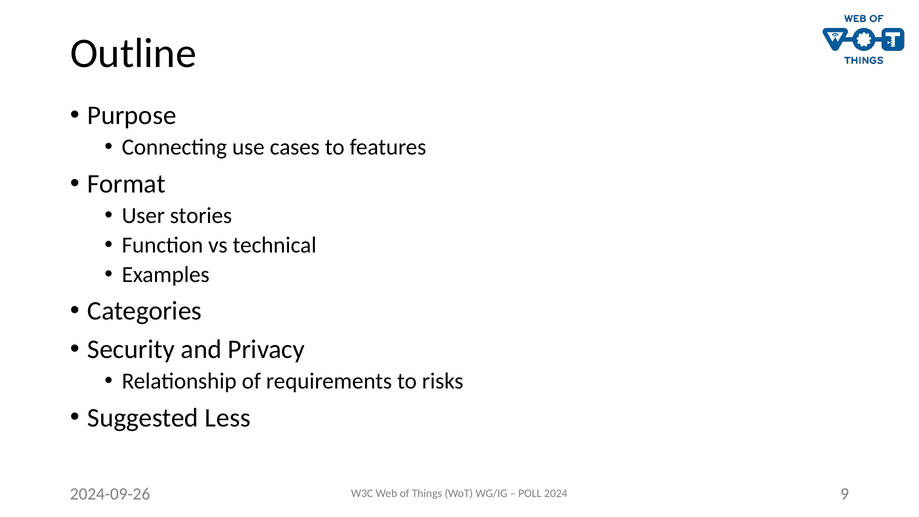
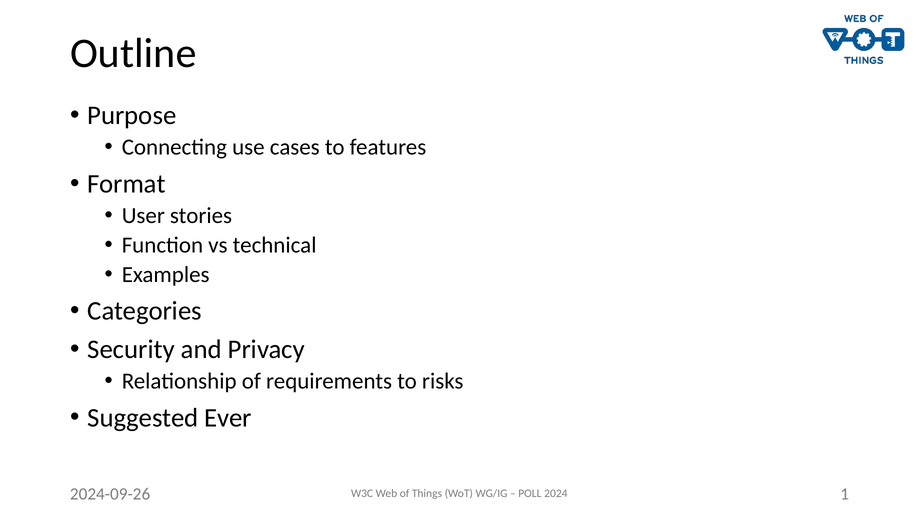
Less: Less -> Ever (228, 418)
9: 9 -> 1 (845, 494)
